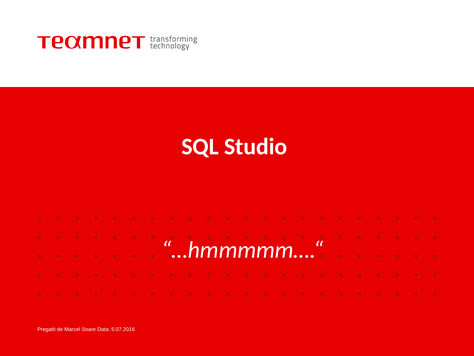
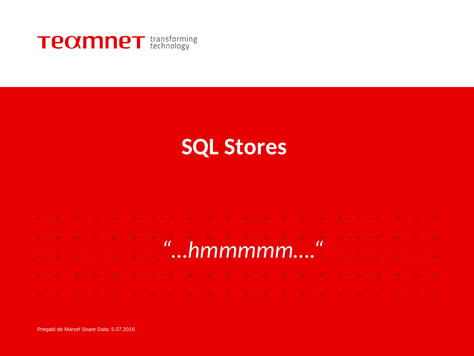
Studio: Studio -> Stores (256, 147)
